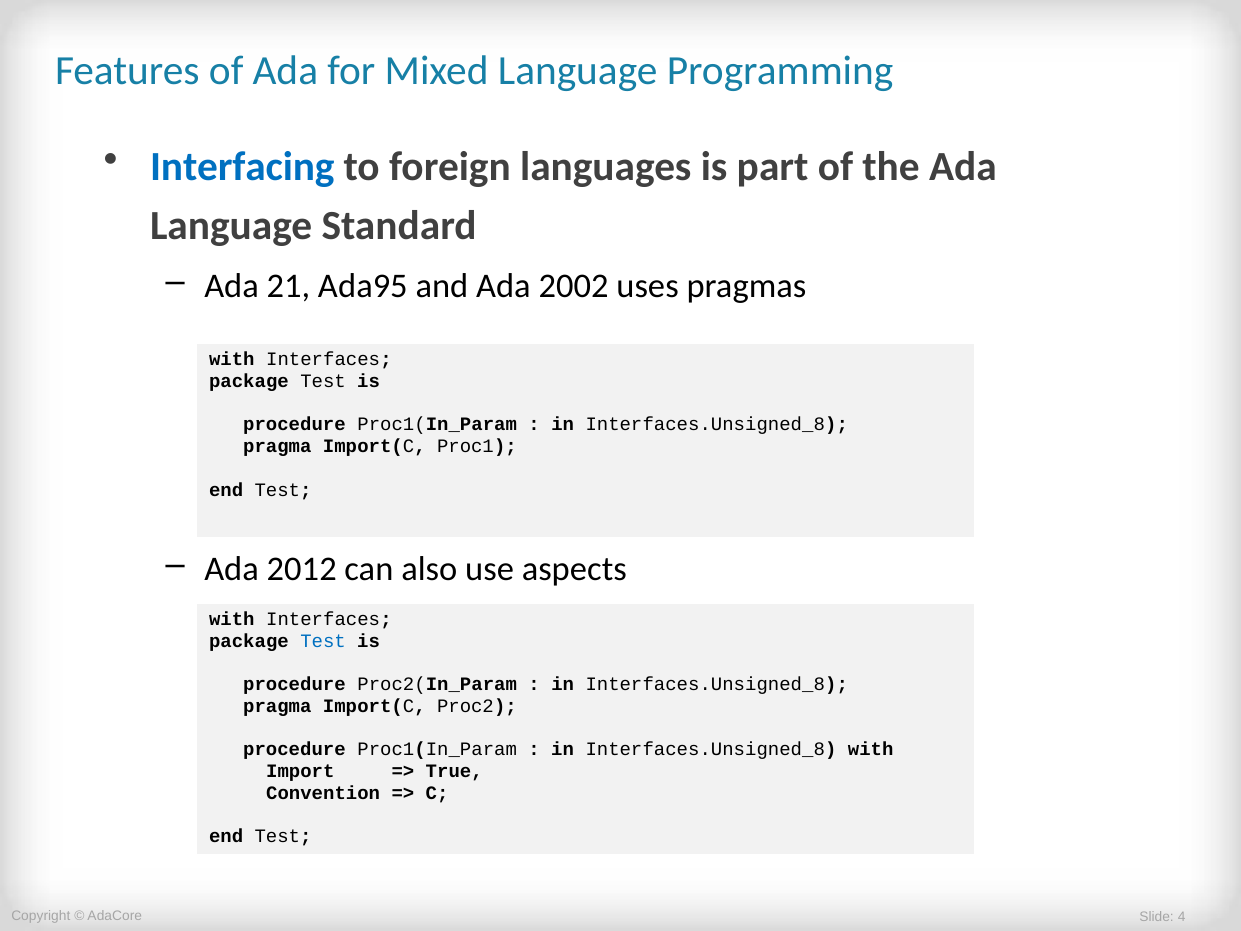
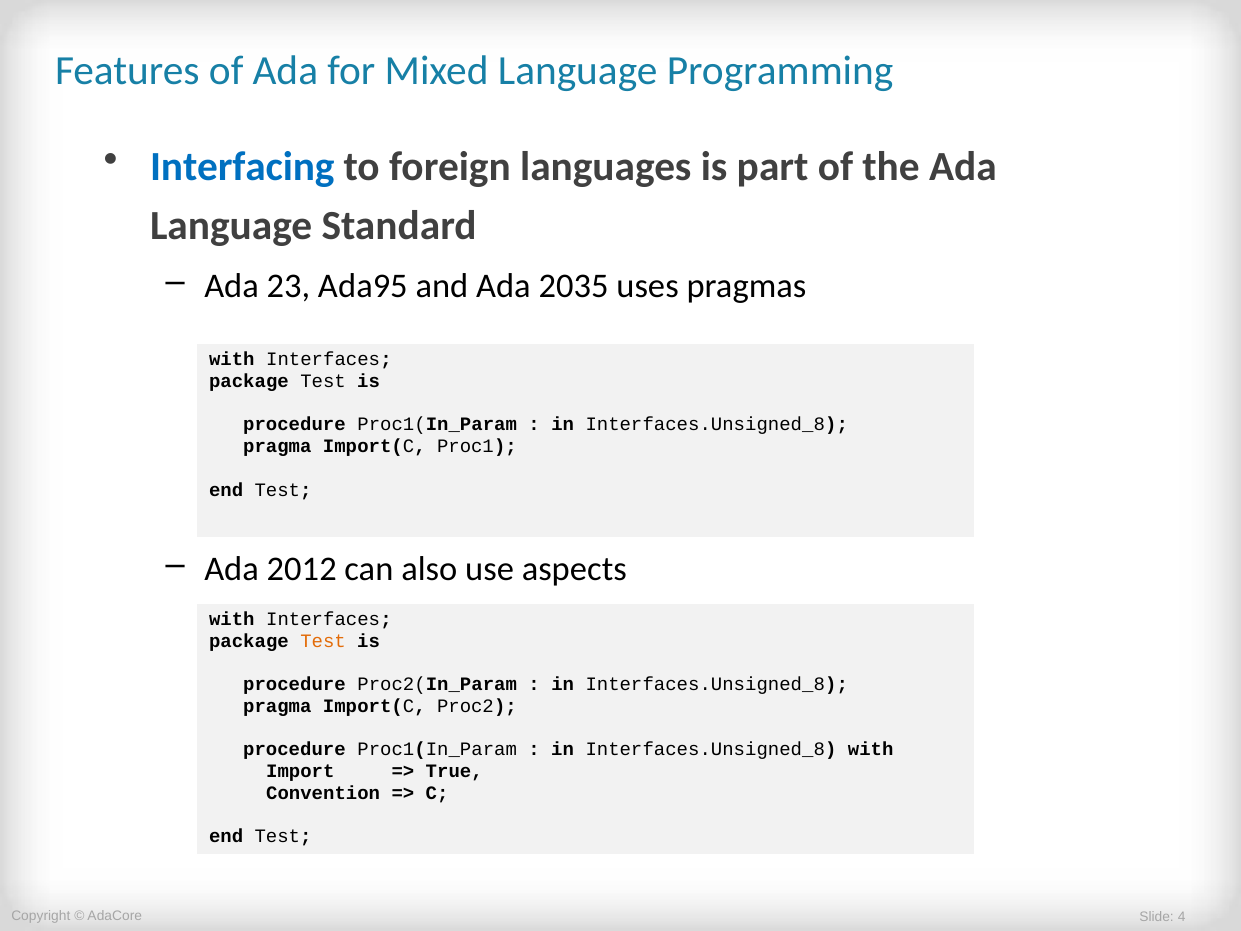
21: 21 -> 23 (289, 286)
2002: 2002 -> 2035 (574, 286)
Test colour: blue -> orange (323, 641)
